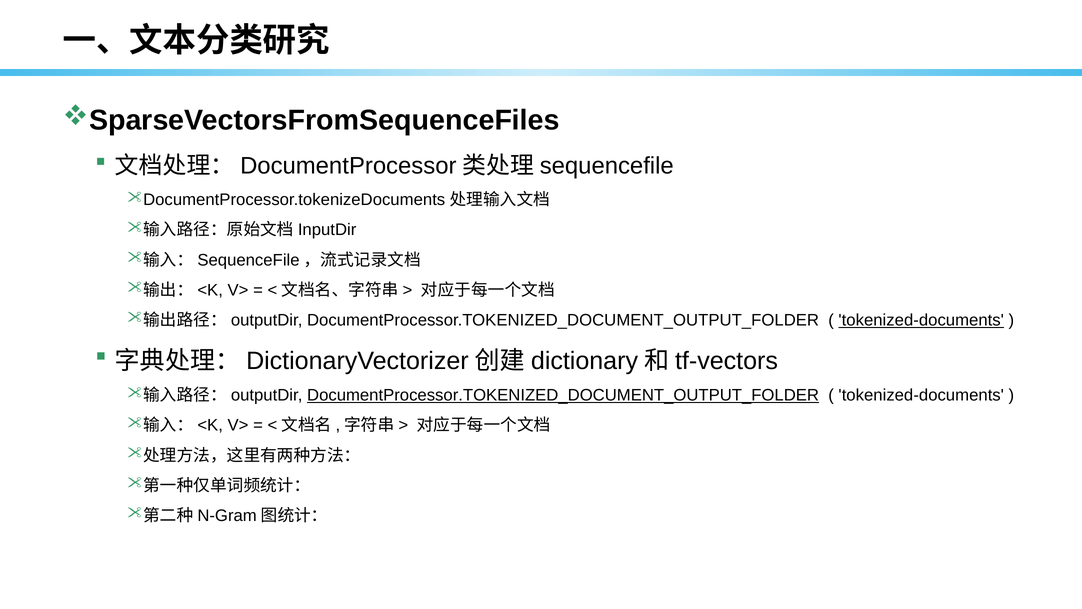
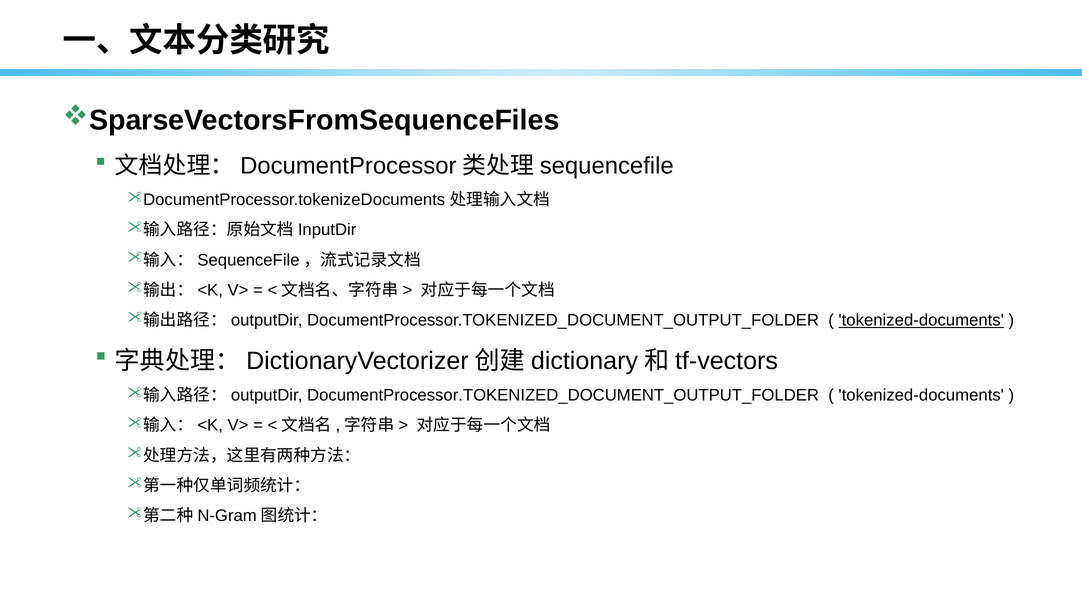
DocumentProcessor.TOKENIZED_DOCUMENT_OUTPUT_FOLDER underline: present -> none (563, 395)
